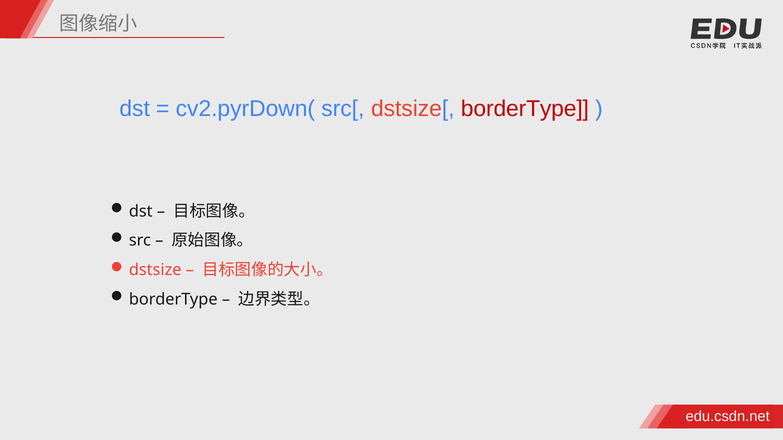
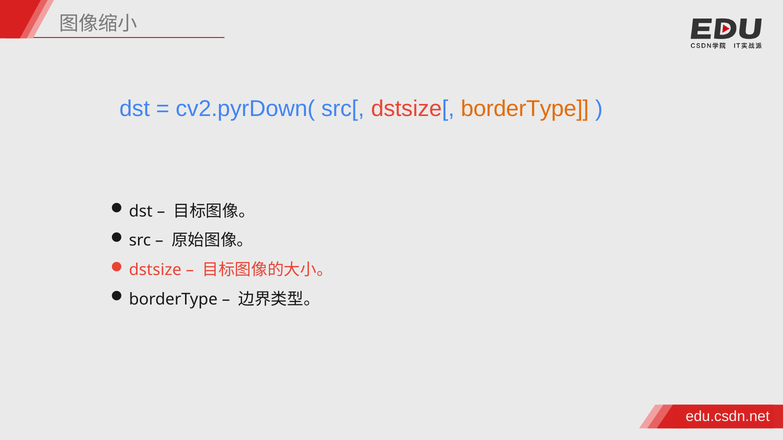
borderType colour: red -> orange (525, 109)
